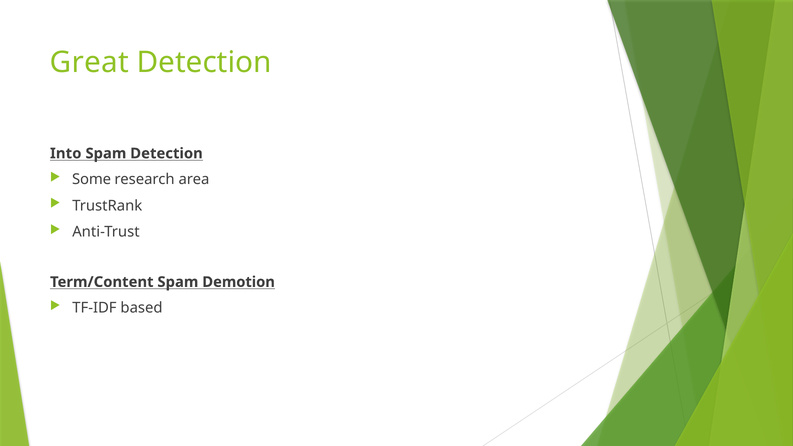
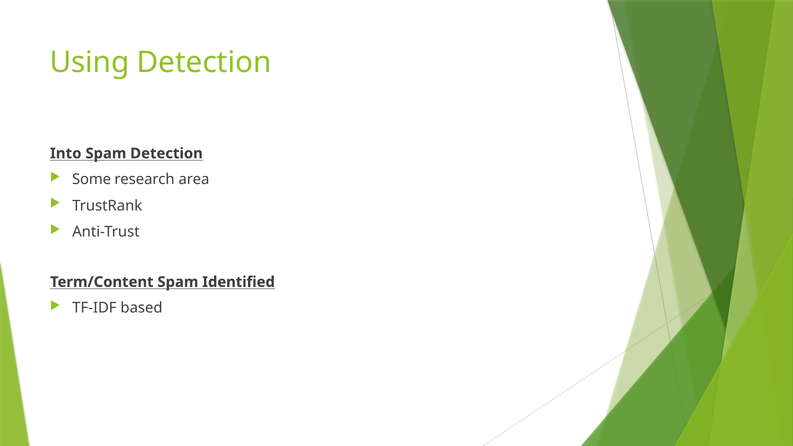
Great: Great -> Using (90, 63)
Demotion: Demotion -> Identified (239, 282)
